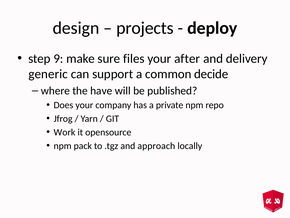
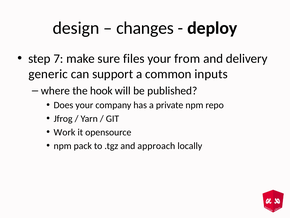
projects: projects -> changes (145, 28)
9: 9 -> 7 (58, 58)
after: after -> from (187, 58)
decide: decide -> inputs (211, 74)
have: have -> hook (101, 91)
